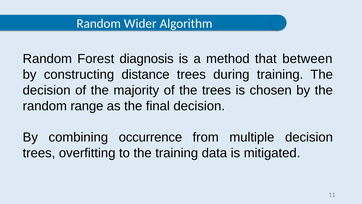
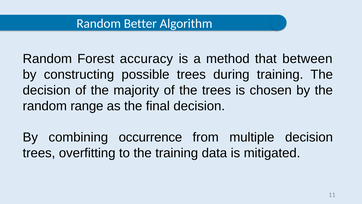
Wider: Wider -> Better (140, 23)
diagnosis: diagnosis -> accuracy (146, 59)
distance: distance -> possible (146, 74)
